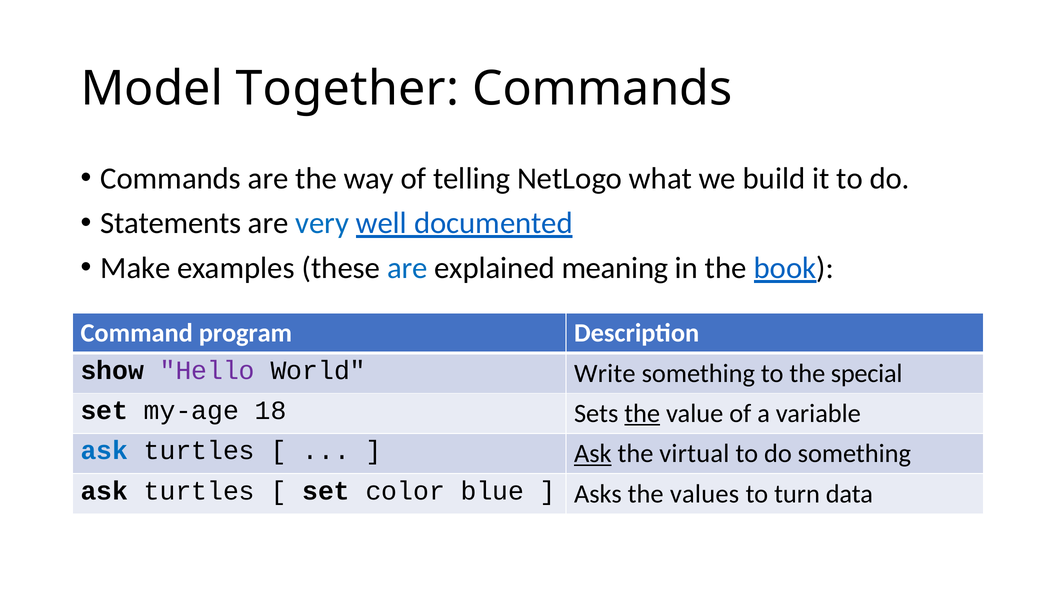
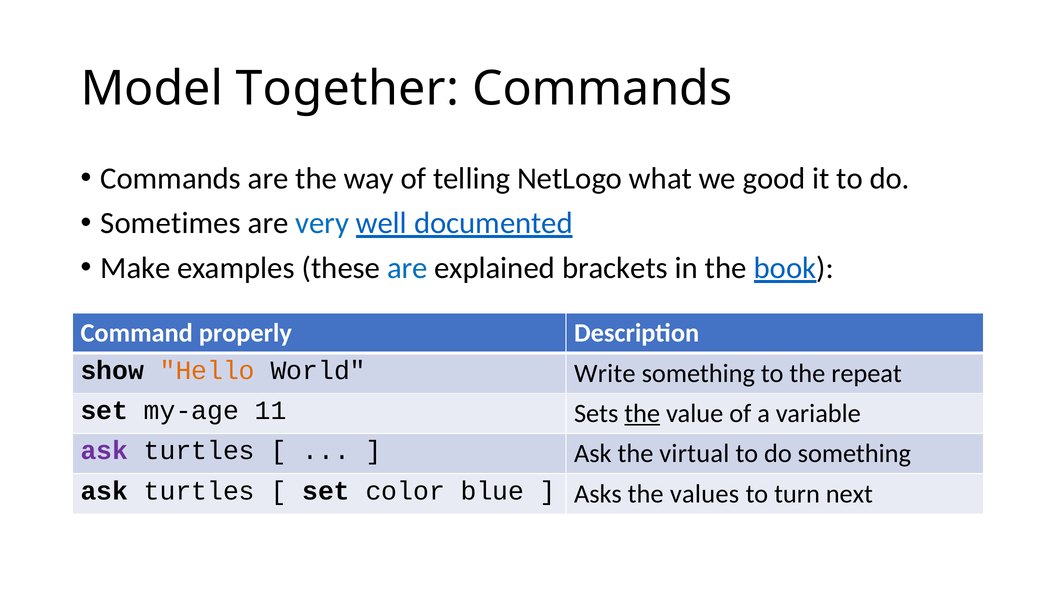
build: build -> good (774, 179)
Statements: Statements -> Sometimes (171, 223)
meaning: meaning -> brackets (615, 268)
program: program -> properly (245, 333)
Hello colour: purple -> orange (207, 370)
special: special -> repeat (867, 373)
18: 18 -> 11 (271, 411)
ask colour: blue -> purple (104, 451)
Ask underline: present -> none (593, 454)
data: data -> next (849, 494)
